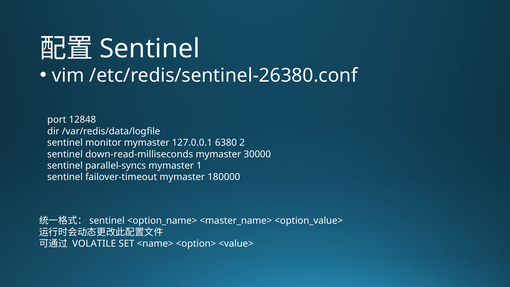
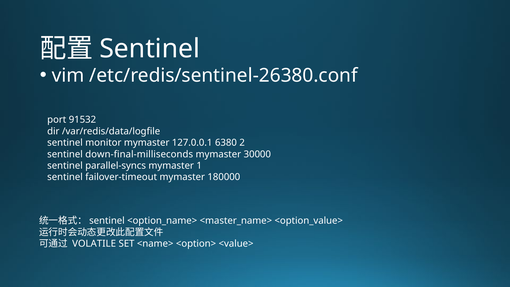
12848: 12848 -> 91532 (82, 120)
down-read-milliseconds: down-read-milliseconds -> down-final-milliseconds (139, 154)
